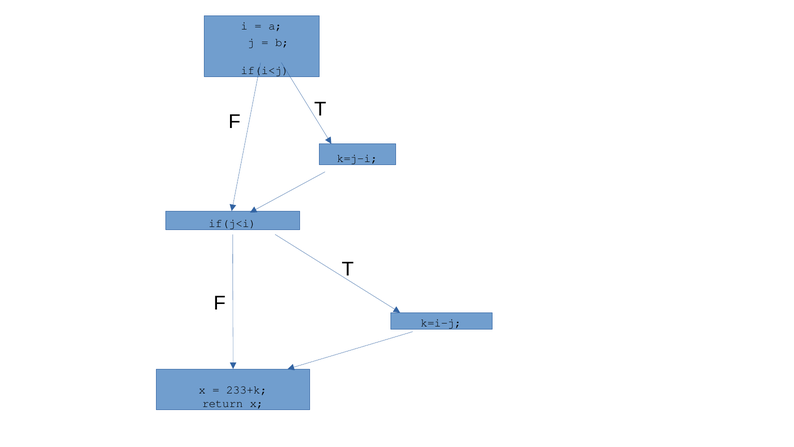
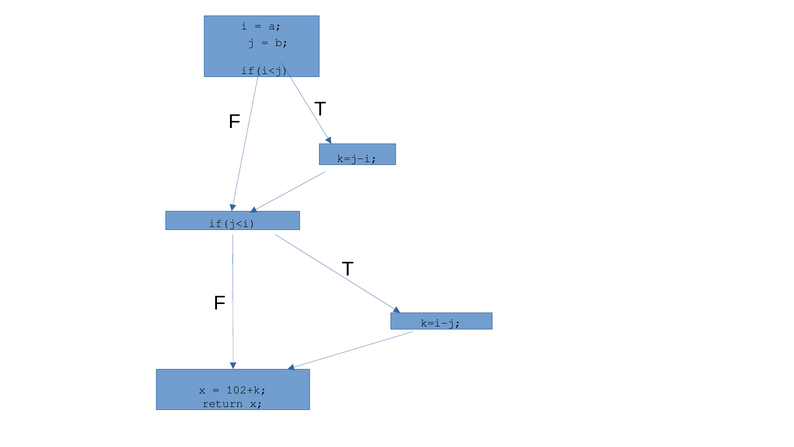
233+k: 233+k -> 102+k (247, 390)
